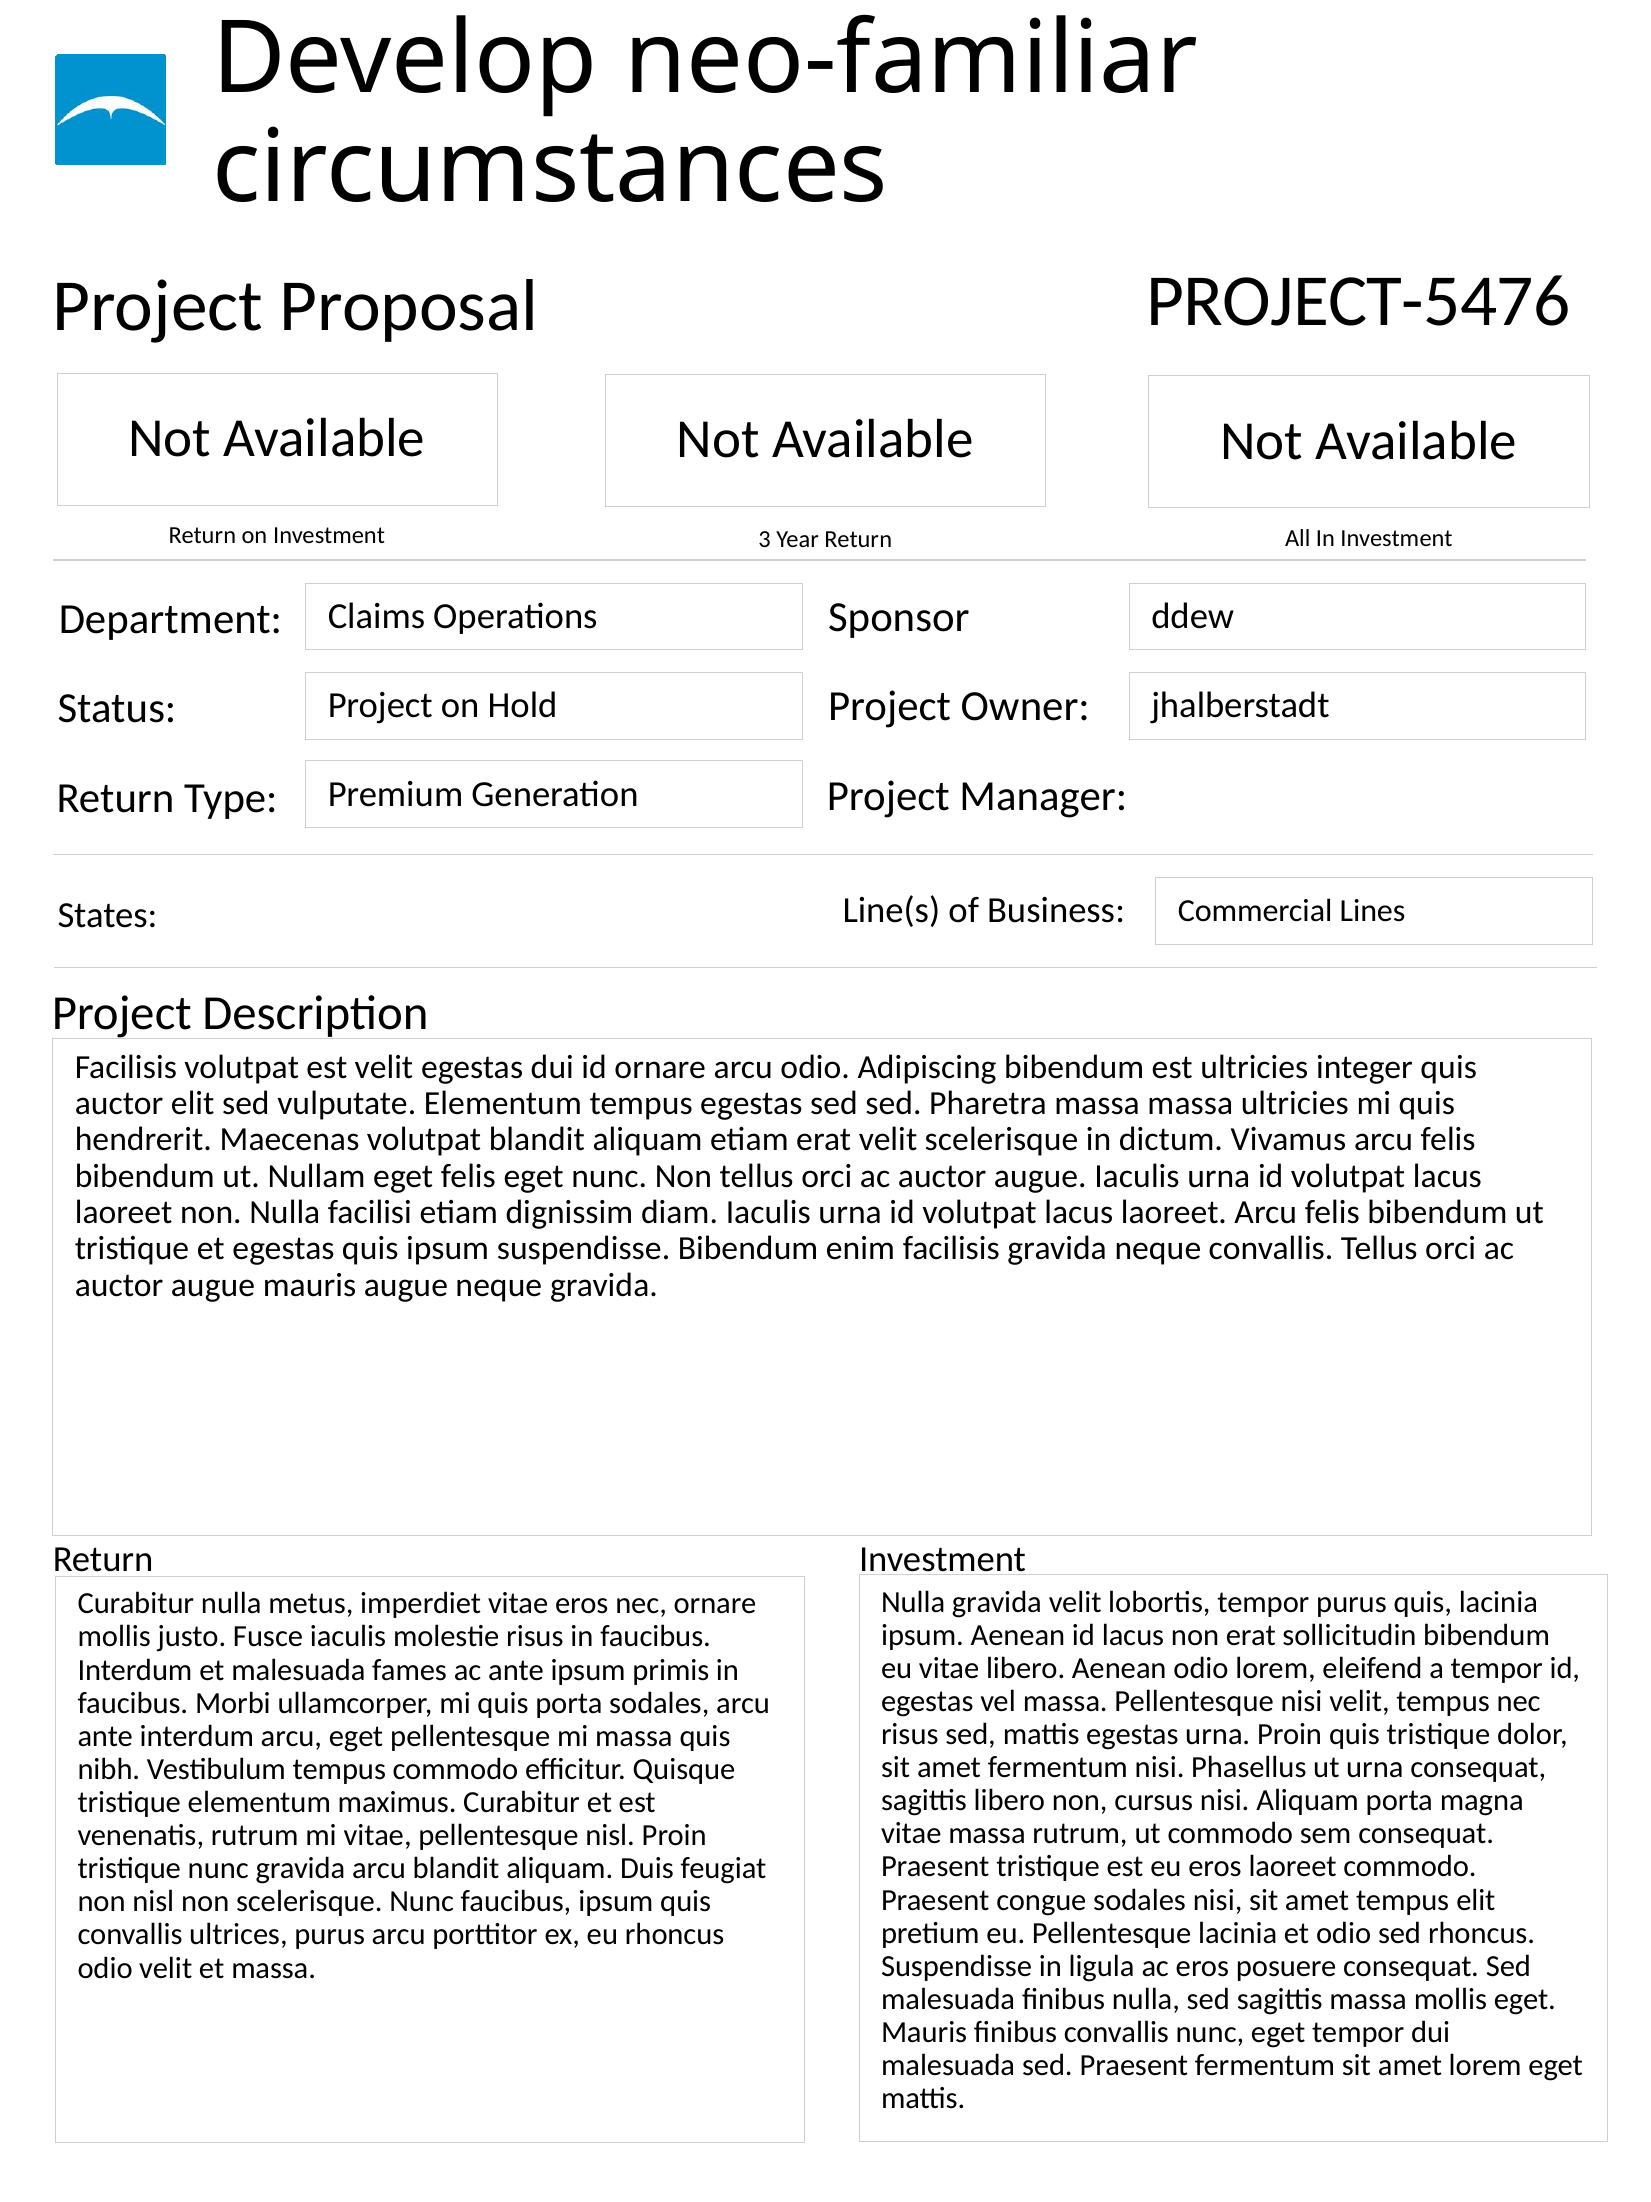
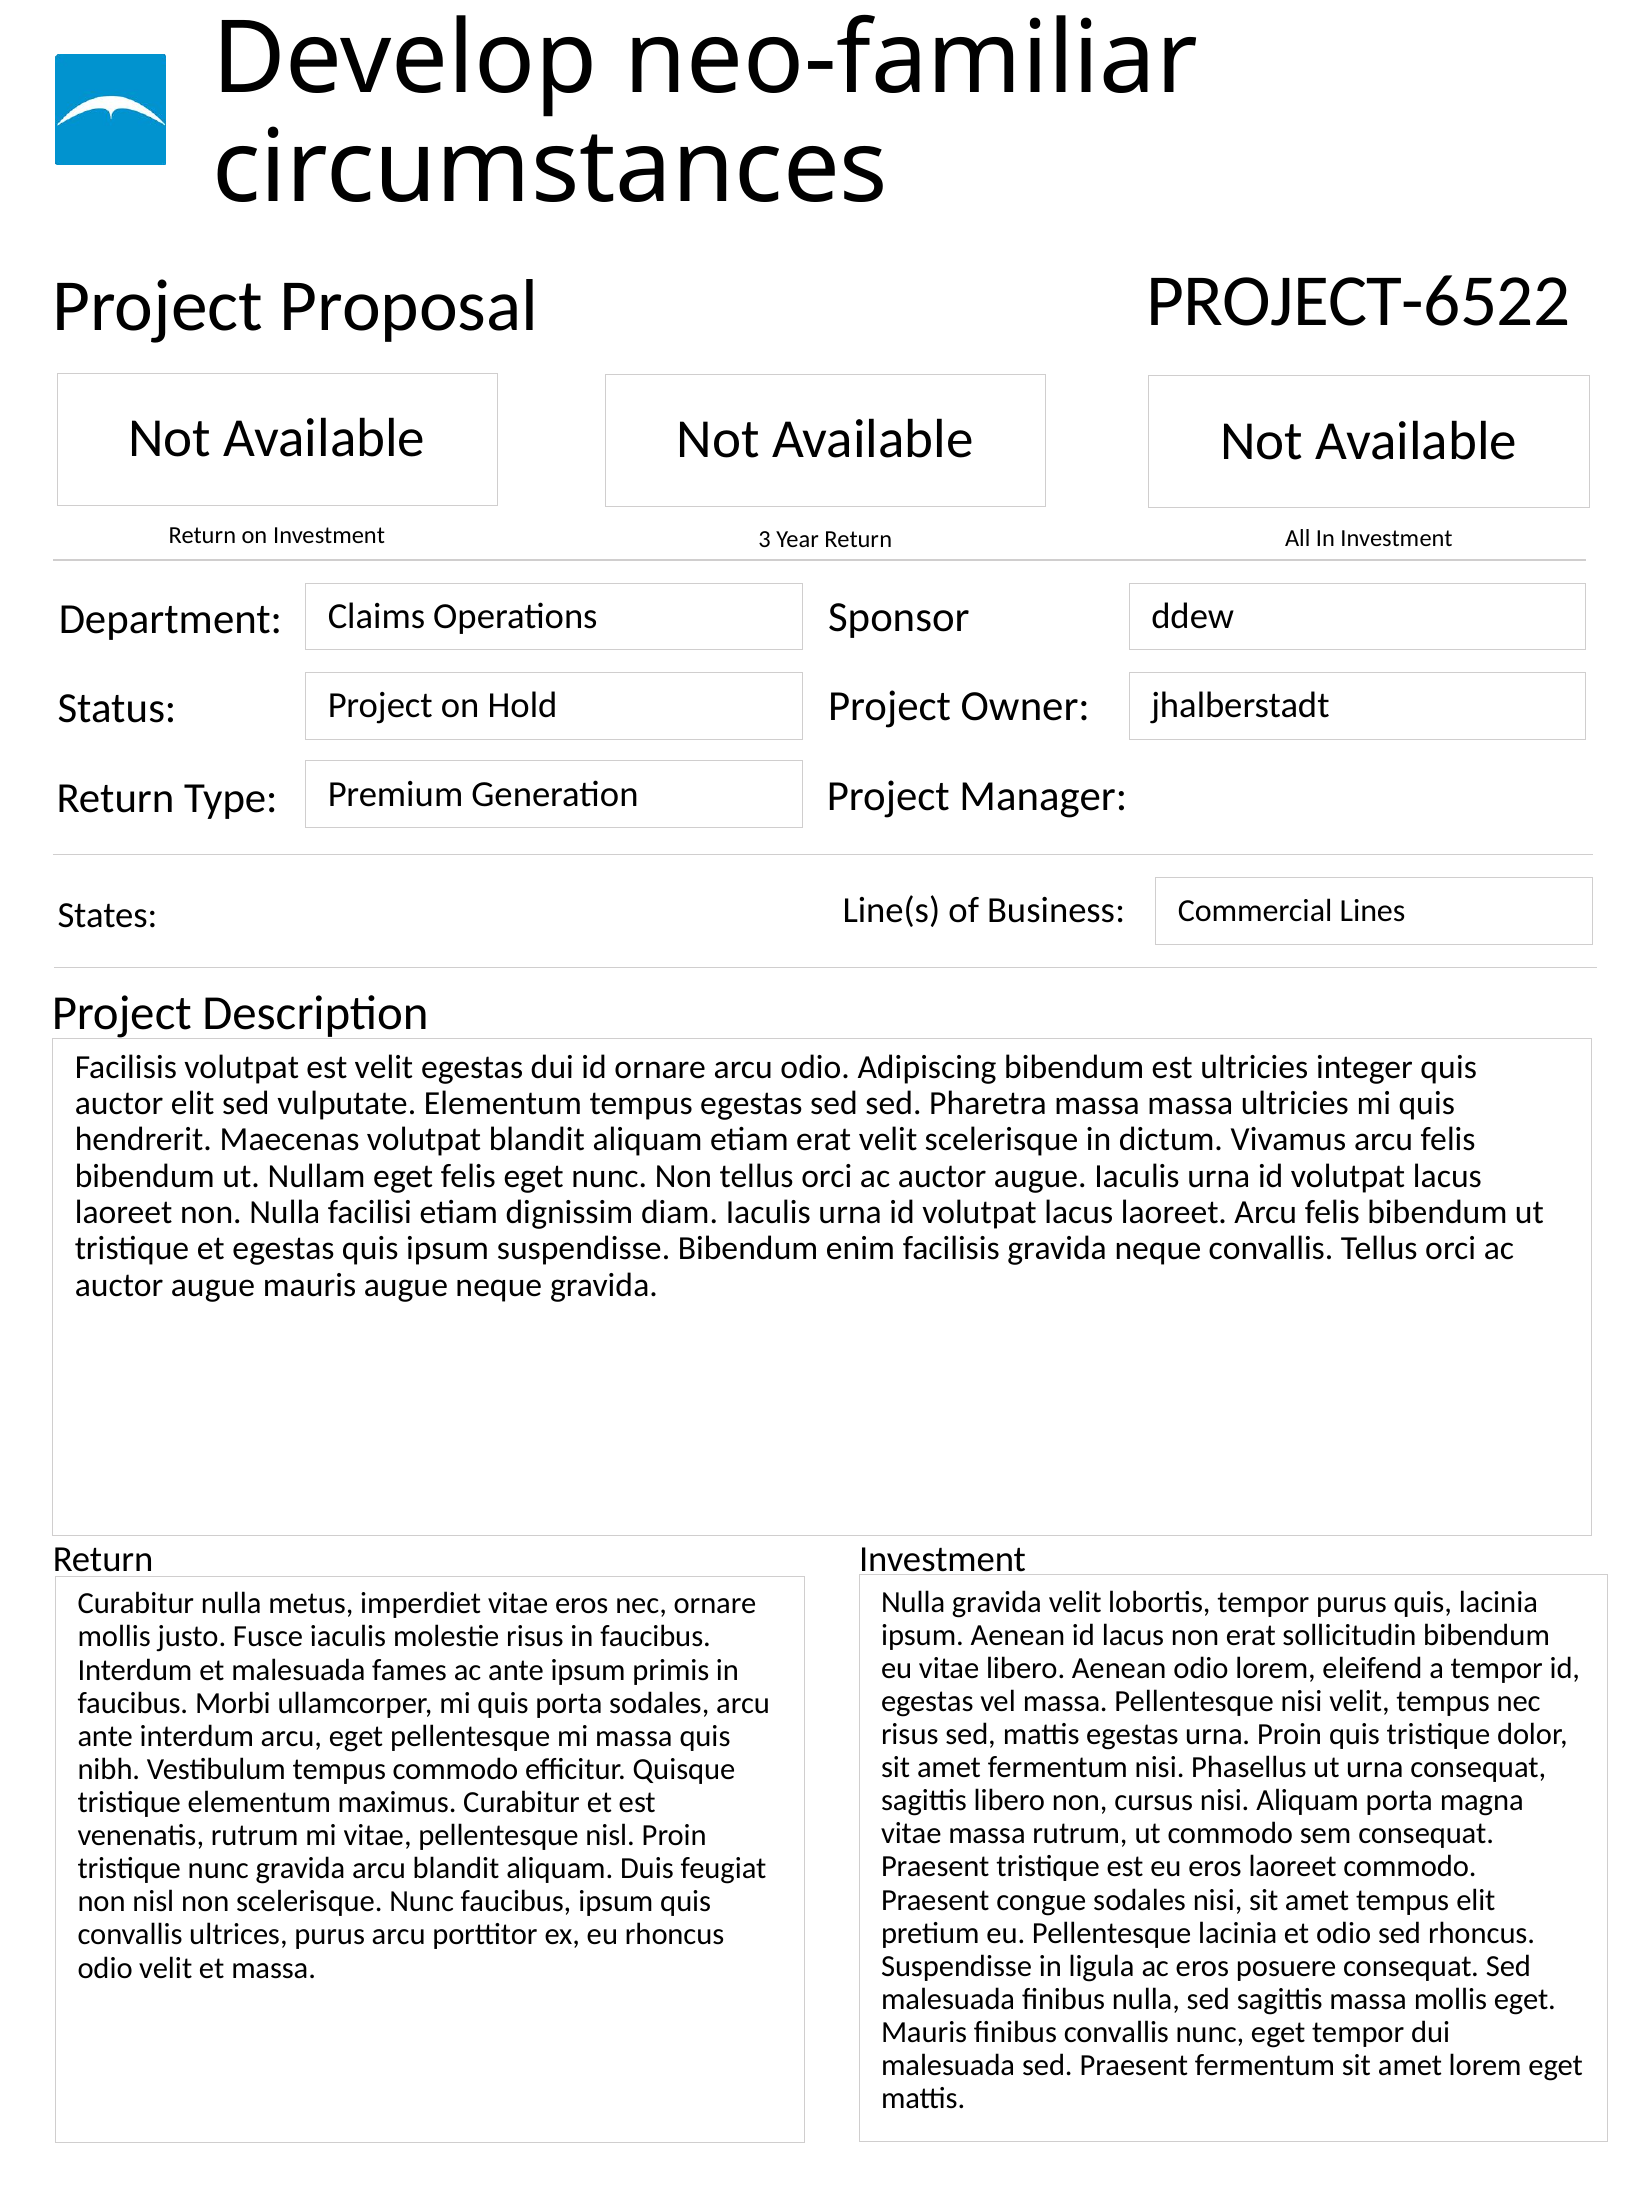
PROJECT-5476: PROJECT-5476 -> PROJECT-6522 (1358, 301)
